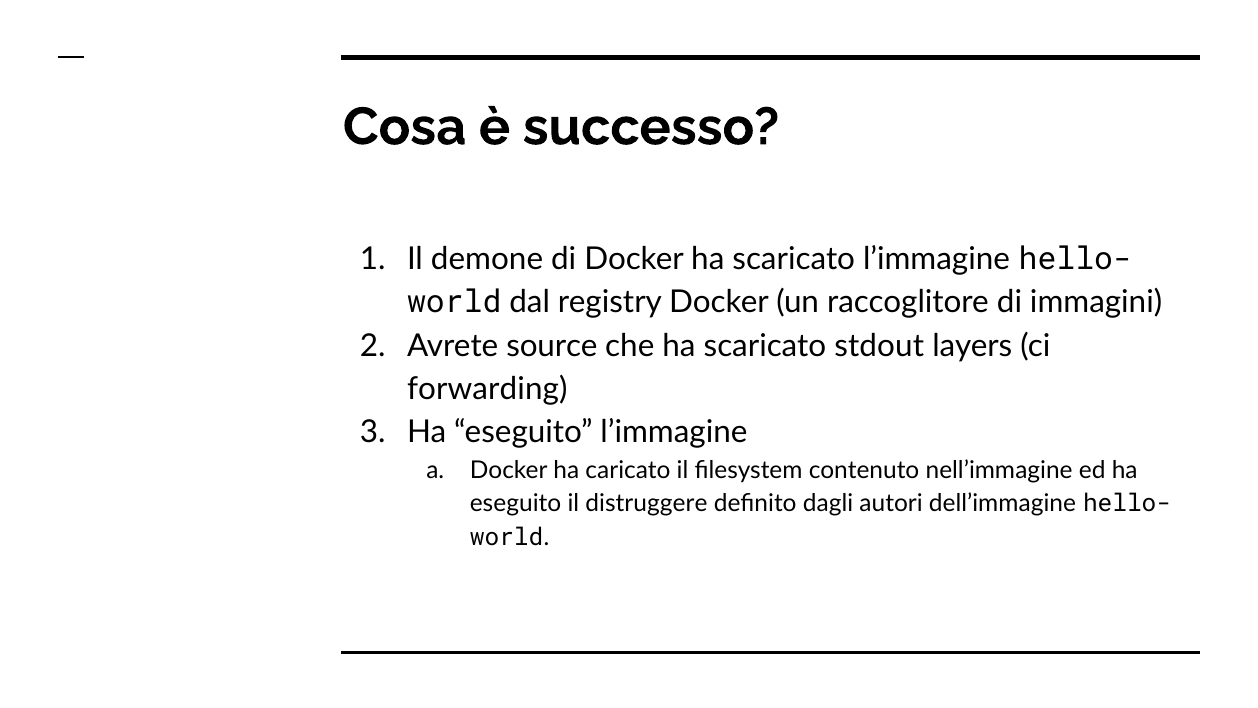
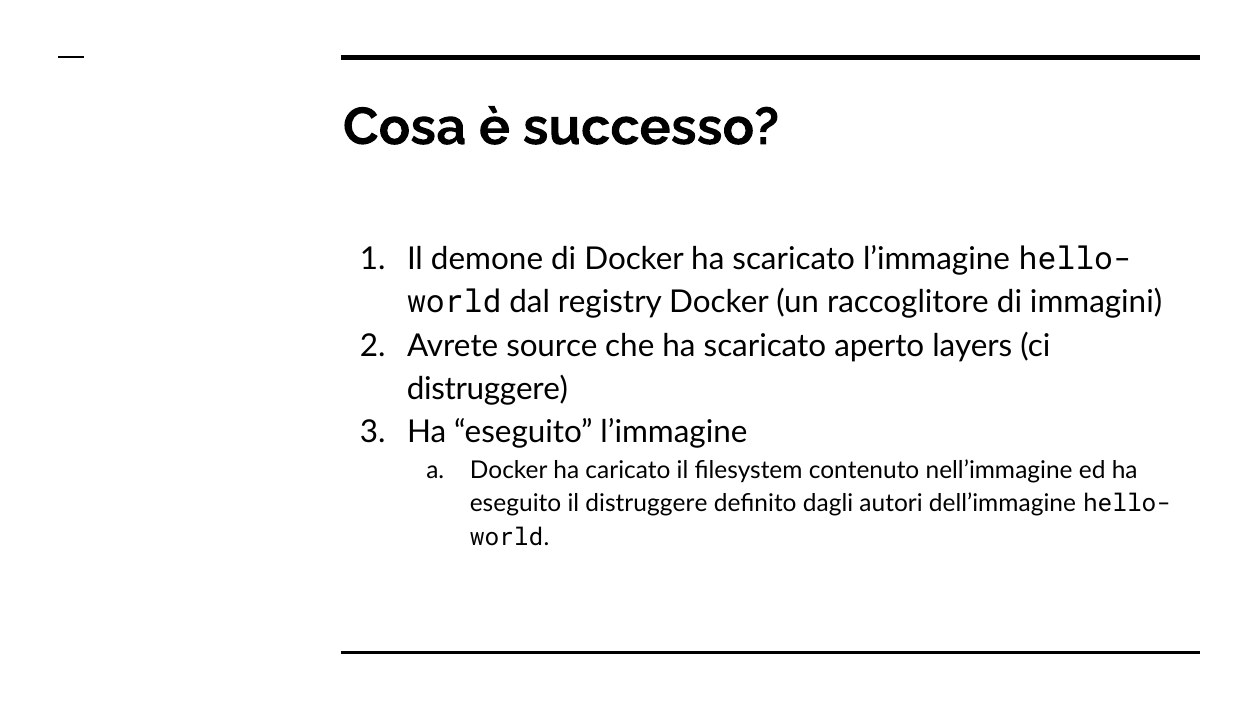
stdout: stdout -> aperto (879, 346)
forwarding: forwarding -> distruggere (487, 389)
